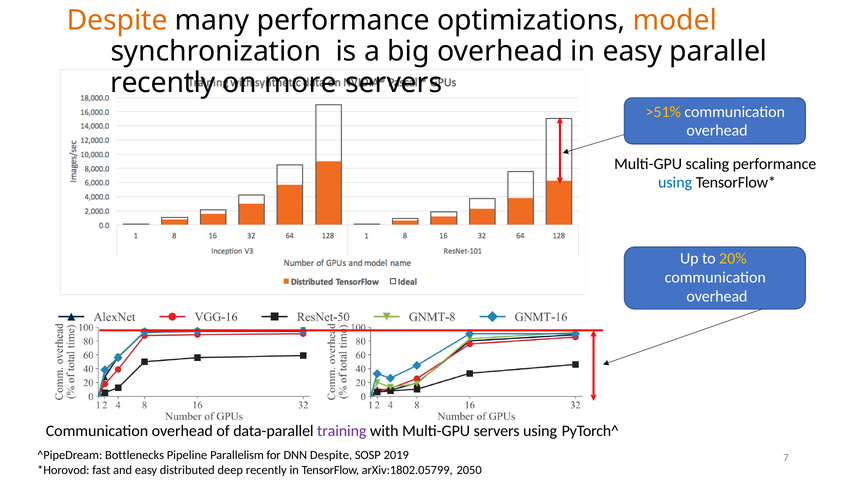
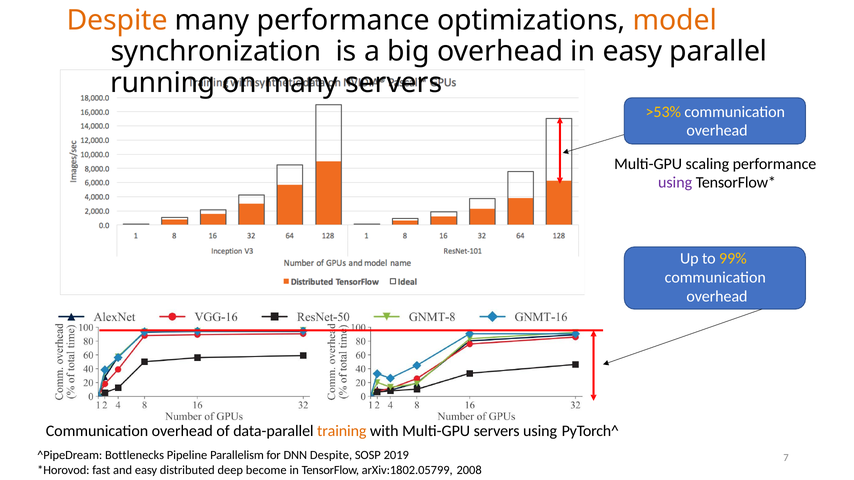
recently: recently -> running (163, 83)
on more: more -> many (301, 83)
>51%: >51% -> >53% (663, 112)
using colour: blue -> purple (675, 183)
20%: 20% -> 99% (733, 259)
training colour: purple -> orange (342, 431)
deep recently: recently -> become (266, 470)
2050: 2050 -> 2008 (469, 470)
